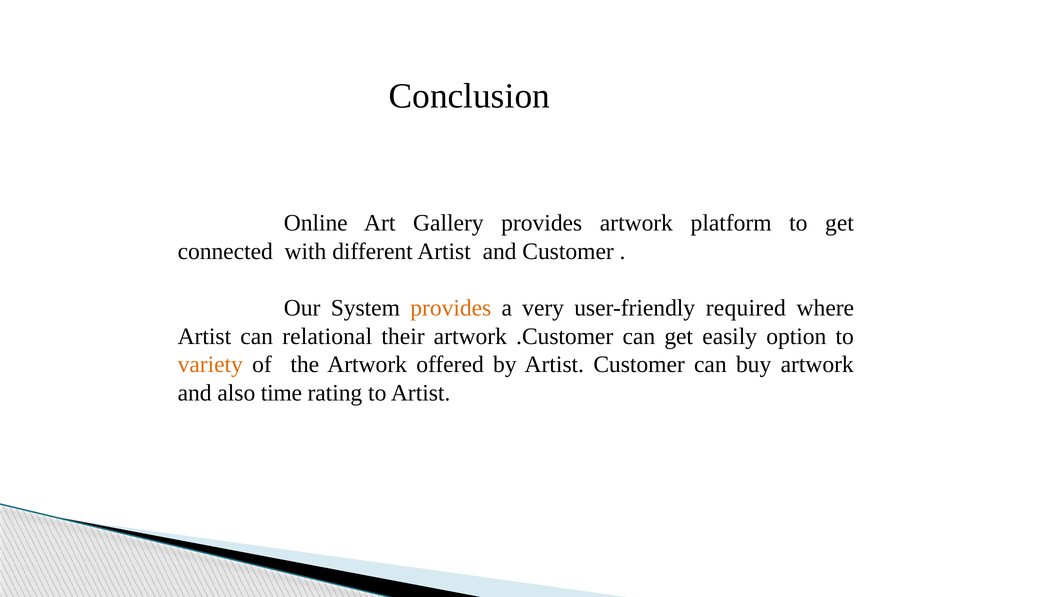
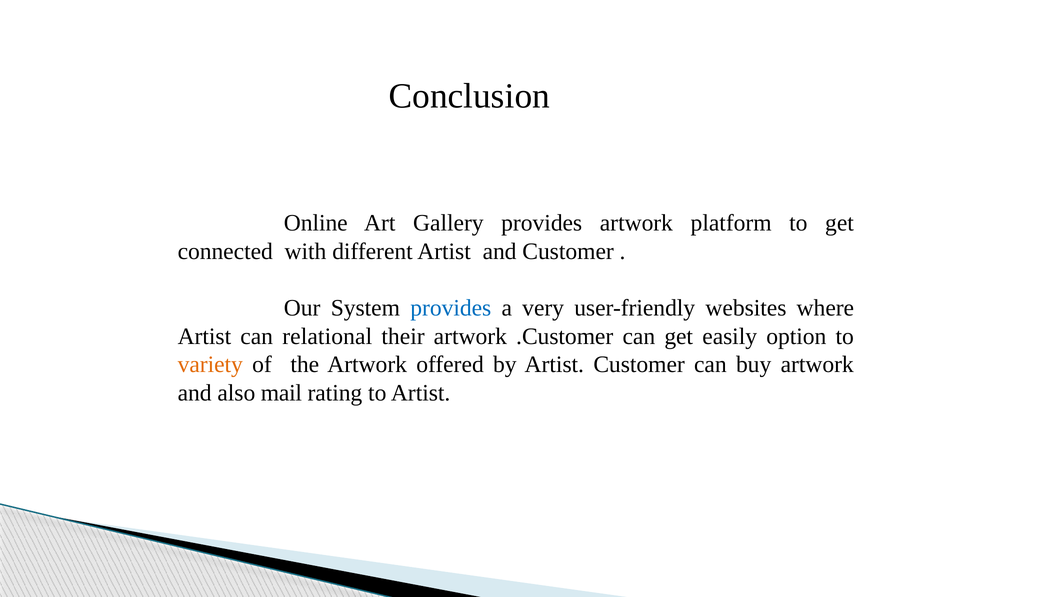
provides colour: orange -> blue (451, 308)
required: required -> websites (746, 308)
time: time -> mail (281, 393)
